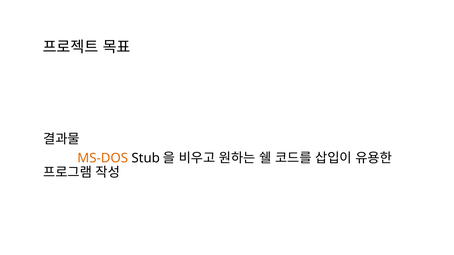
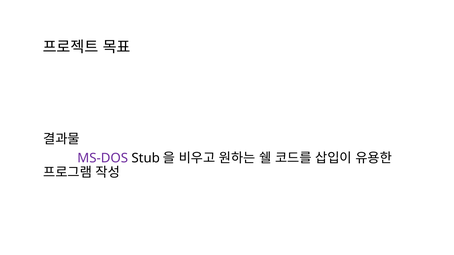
MS-DOS colour: orange -> purple (103, 158)
